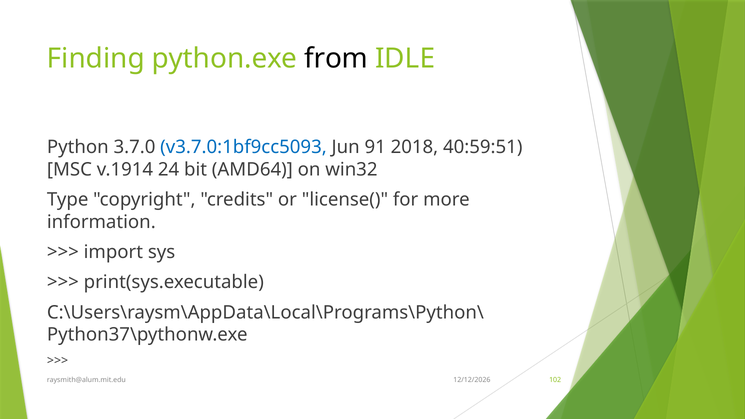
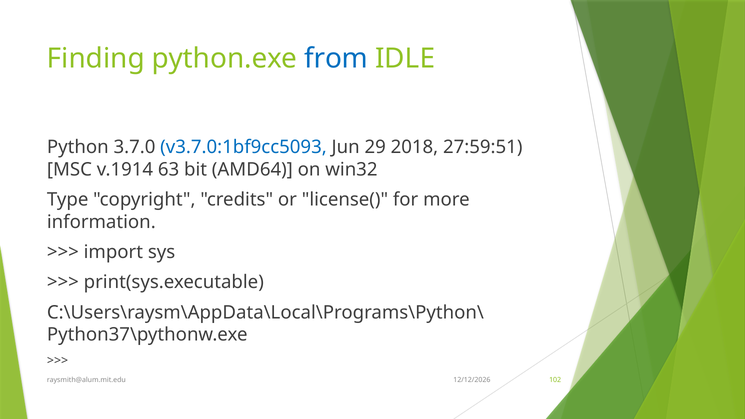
from colour: black -> blue (336, 59)
91: 91 -> 29 (375, 147)
40:59:51: 40:59:51 -> 27:59:51 (483, 147)
24: 24 -> 63 (169, 170)
